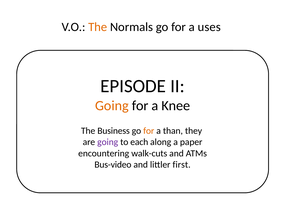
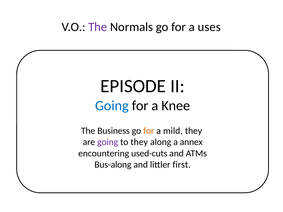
The colour: orange -> purple (98, 27)
Going colour: orange -> blue (112, 106)
than: than -> mild (173, 131)
to each: each -> they (139, 142)
paper: paper -> annex (191, 142)
walk-cuts: walk-cuts -> used-cuts (149, 154)
Bus-video: Bus-video -> Bus-along (113, 165)
